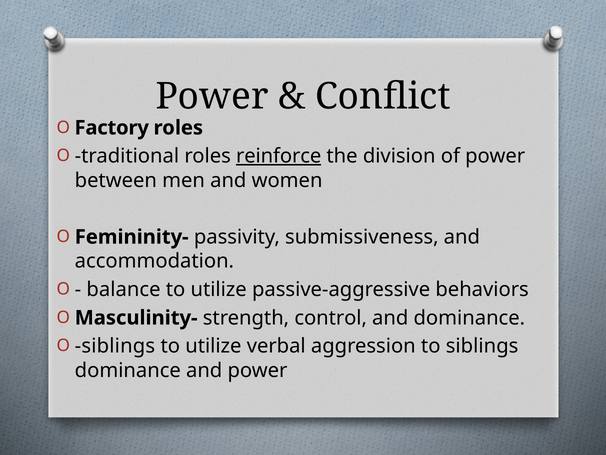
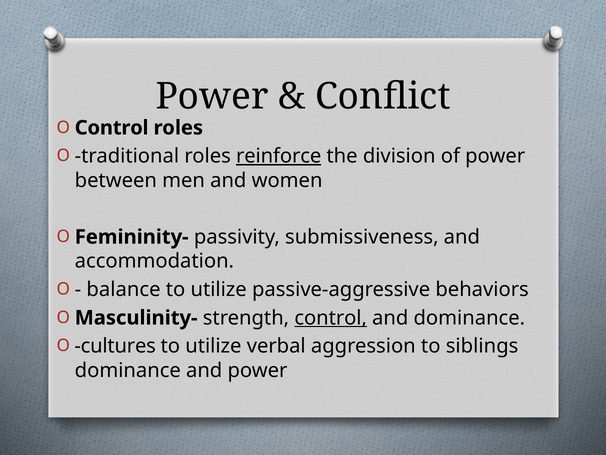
Factory: Factory -> Control (112, 128)
control underline: none -> present (331, 318)
siblings: siblings -> cultures (115, 346)
